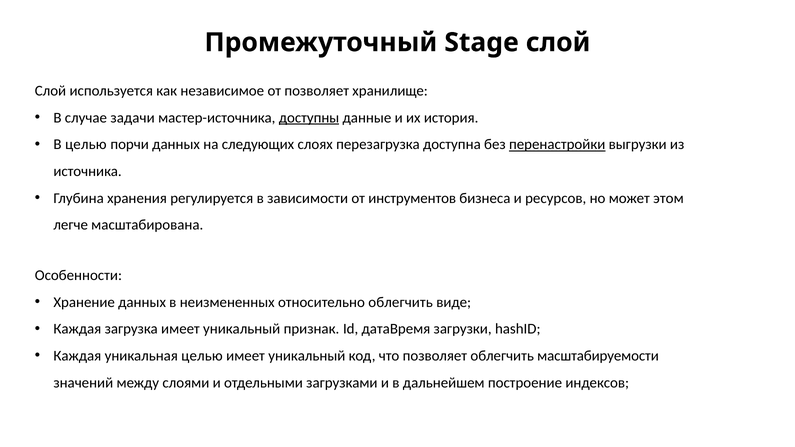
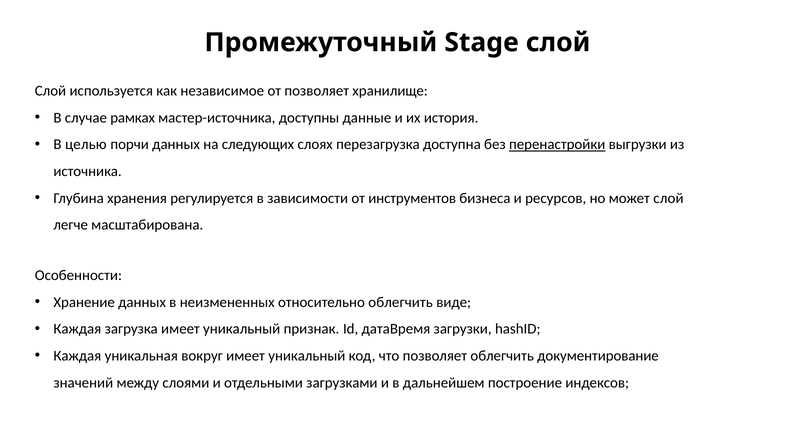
задачи: задачи -> рамках (133, 118)
доступны underline: present -> none (309, 118)
может этом: этом -> слой (668, 198)
уникальная целью: целью -> вокруг (202, 356)
масштабируемости: масштабируемости -> документирование (598, 356)
